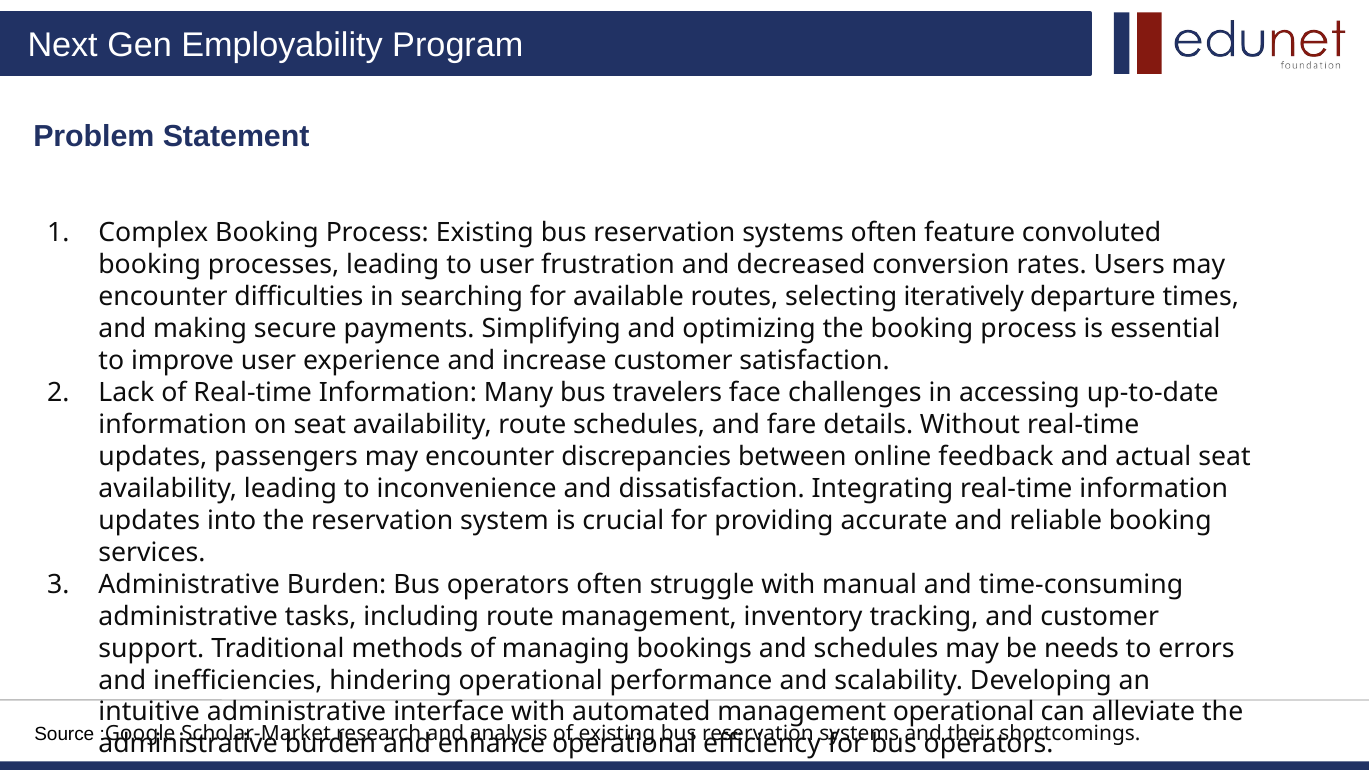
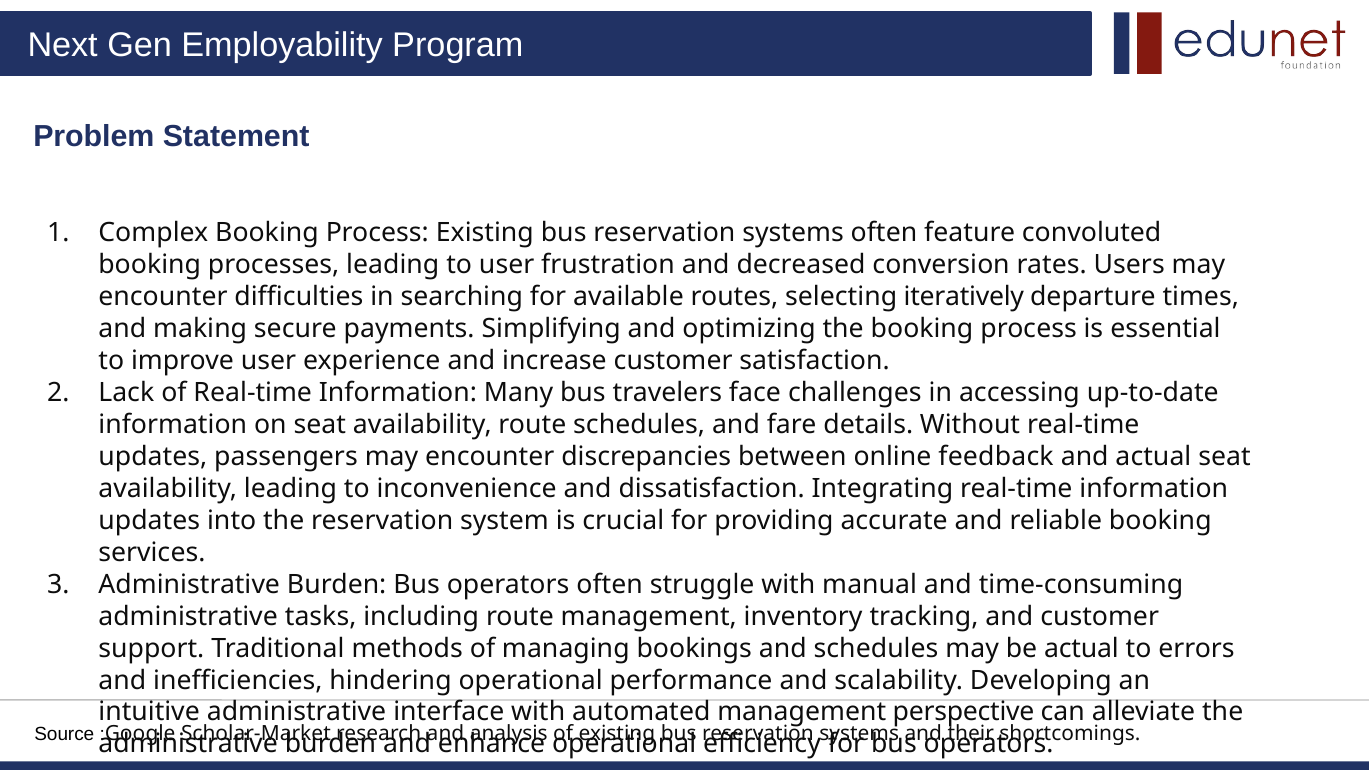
be needs: needs -> actual (1081, 648)
management operational: operational -> perspective (964, 712)
